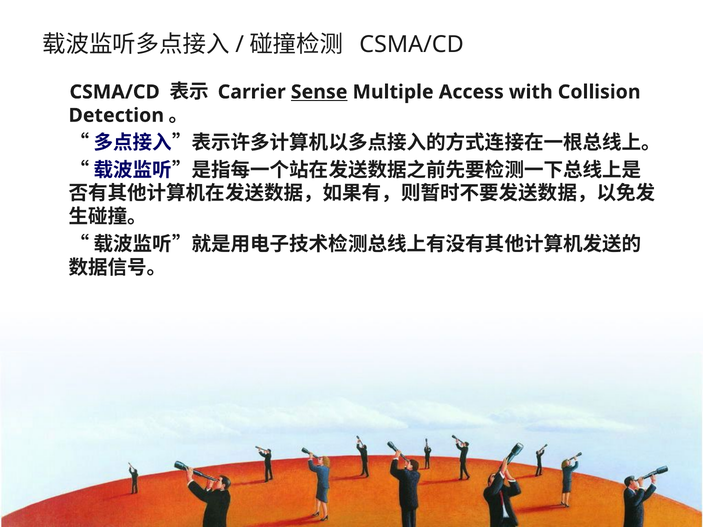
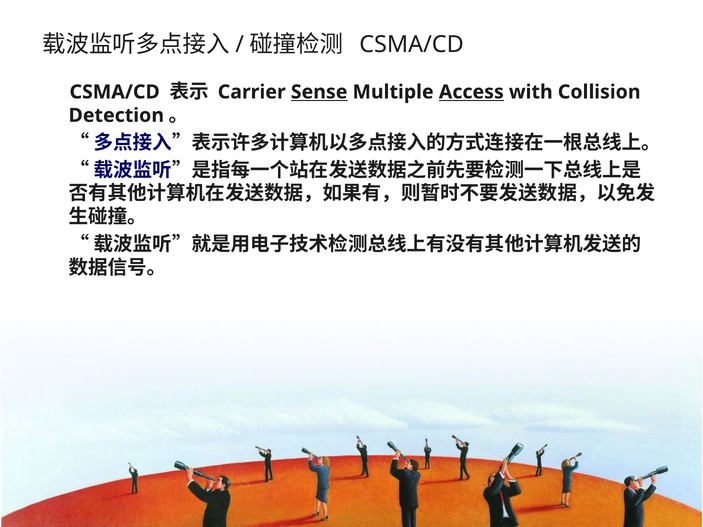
Access underline: none -> present (471, 92)
